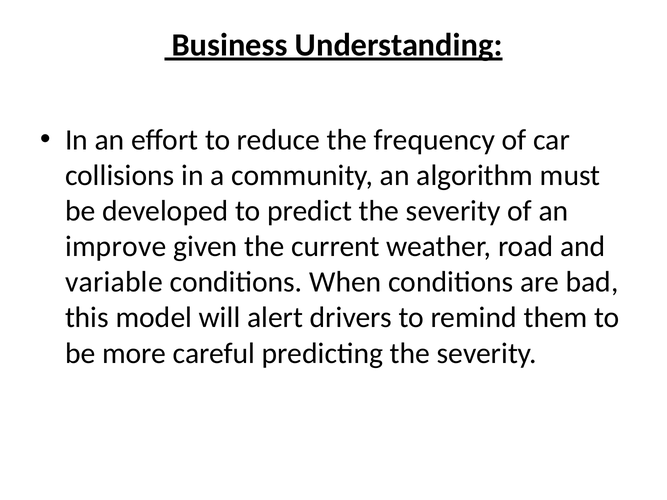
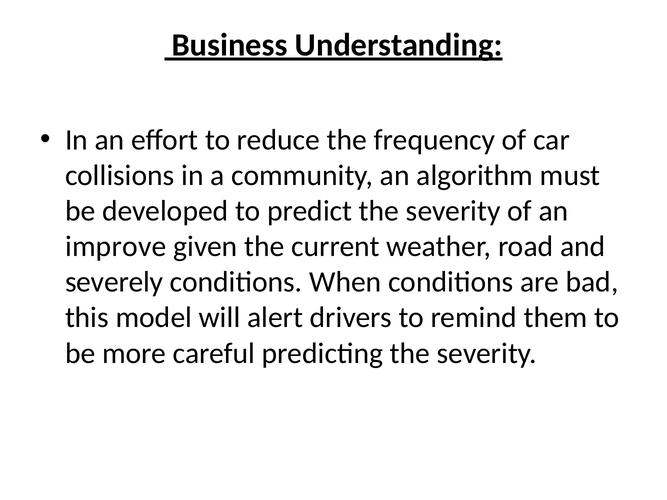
variable: variable -> severely (114, 282)
